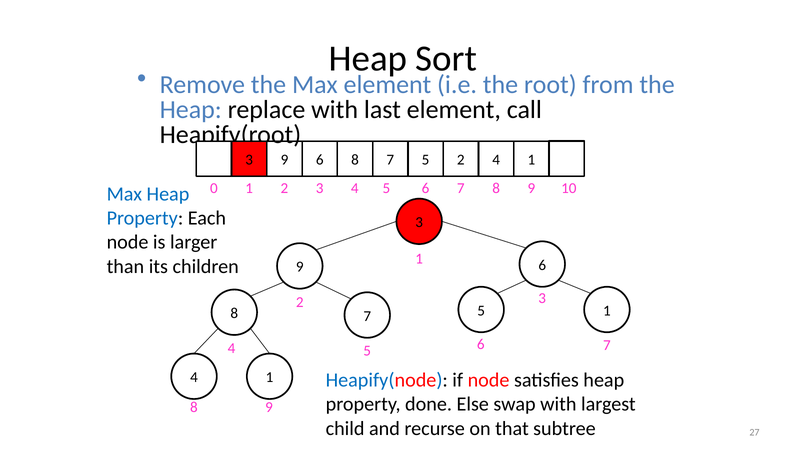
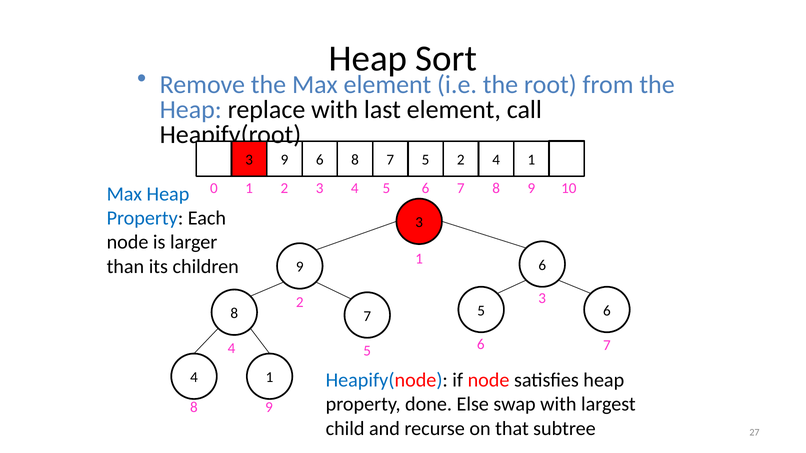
7 5 1: 1 -> 6 (607, 311)
